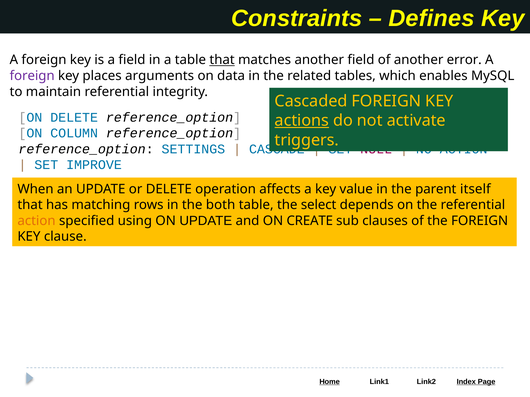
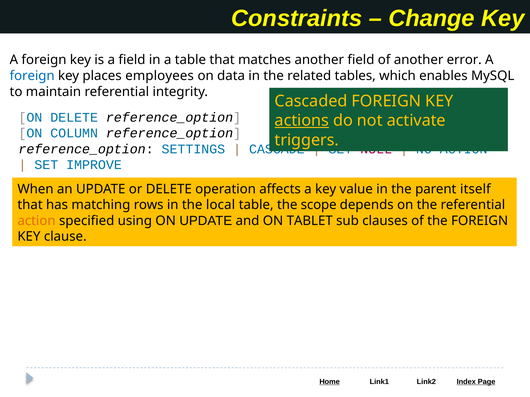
Defines: Defines -> Change (432, 18)
that underline: present -> none (222, 60)
foreign colour: purple -> blue (32, 76)
arguments: arguments -> employees (160, 76)
both: both -> local (221, 205)
select: select -> scope (319, 205)
CREATE: CREATE -> TABLET (310, 221)
